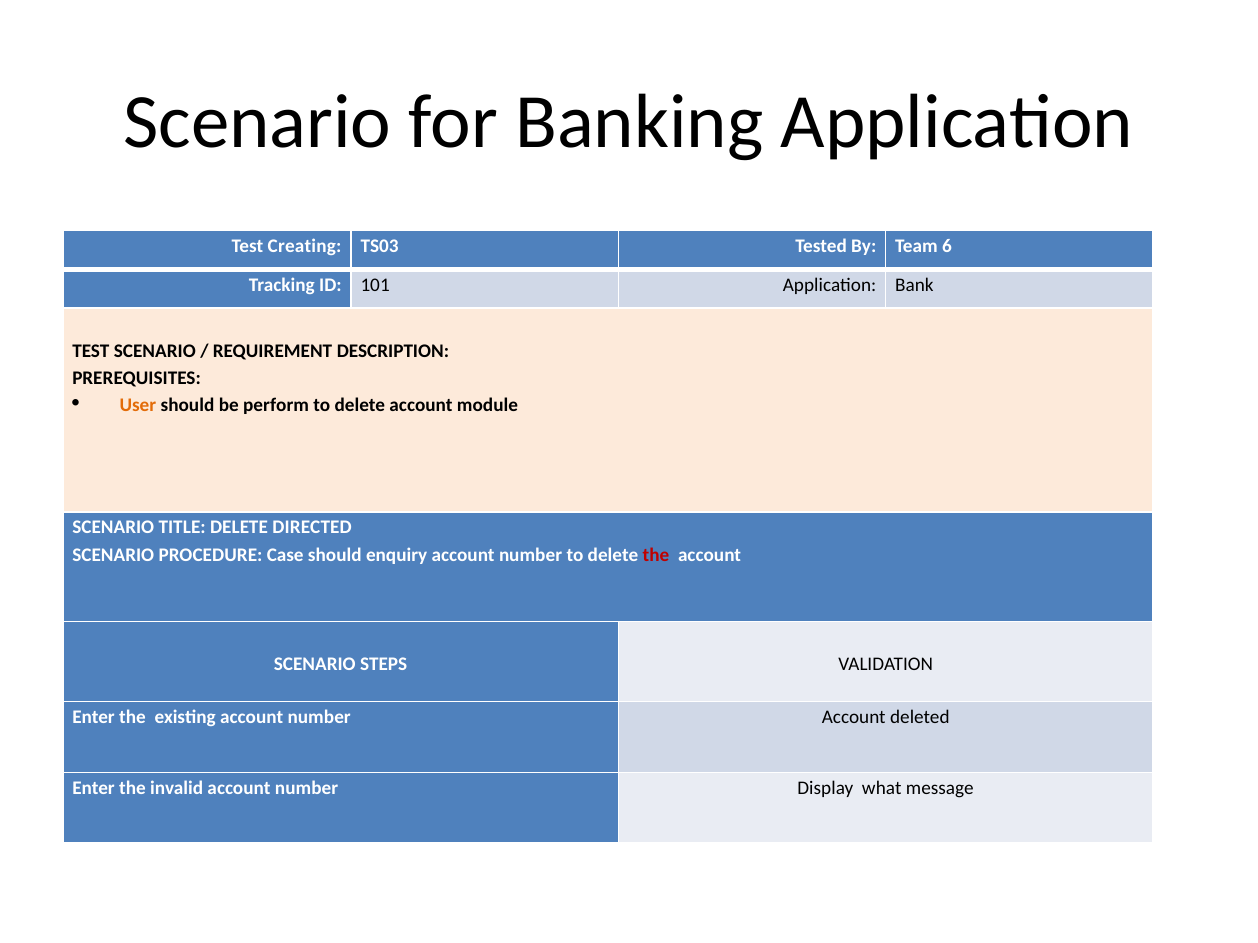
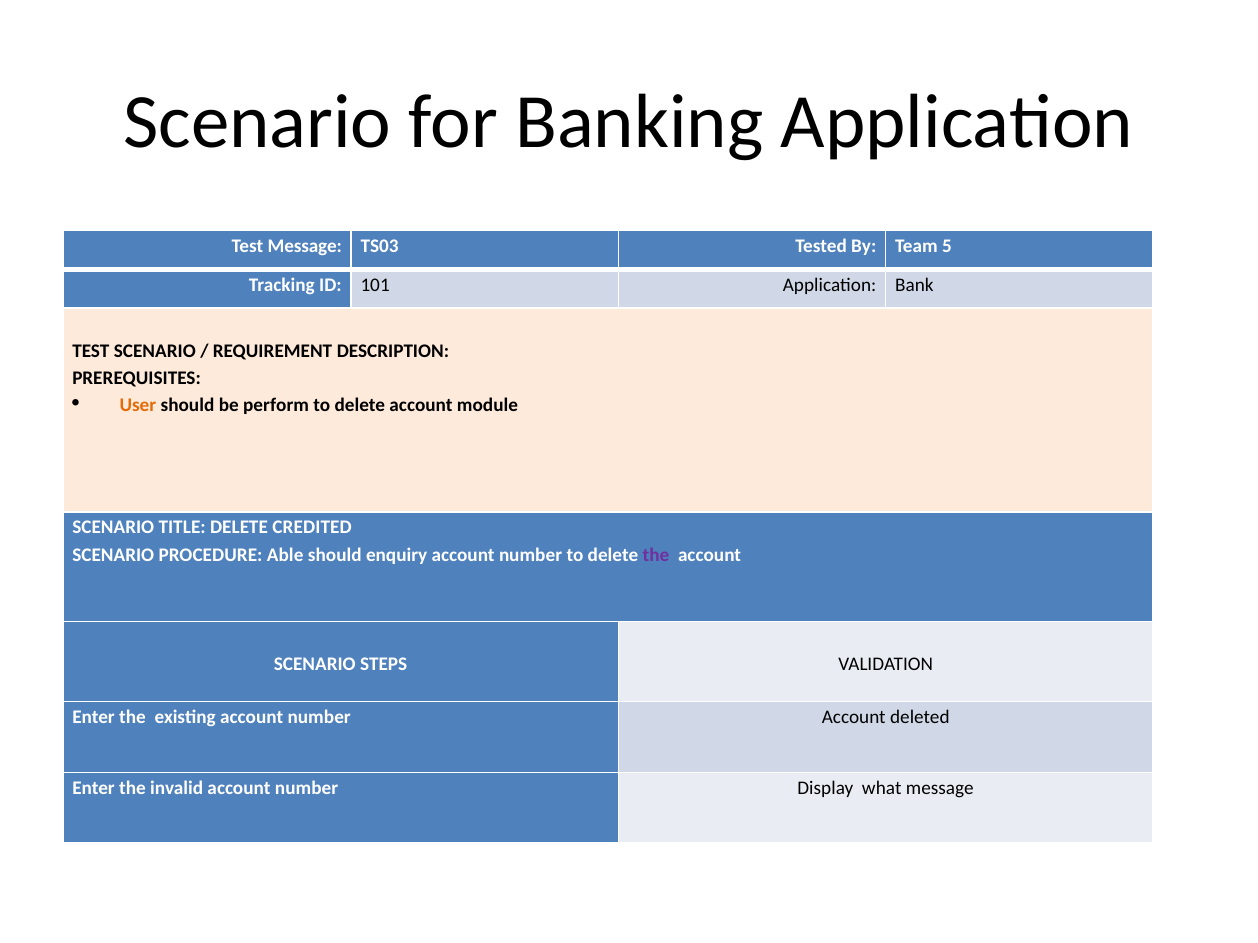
Test Creating: Creating -> Message (305, 246)
6: 6 -> 5 (947, 246)
DIRECTED: DIRECTED -> CREDITED (312, 528)
Case: Case -> Able (285, 555)
the colour: red -> purple (656, 555)
